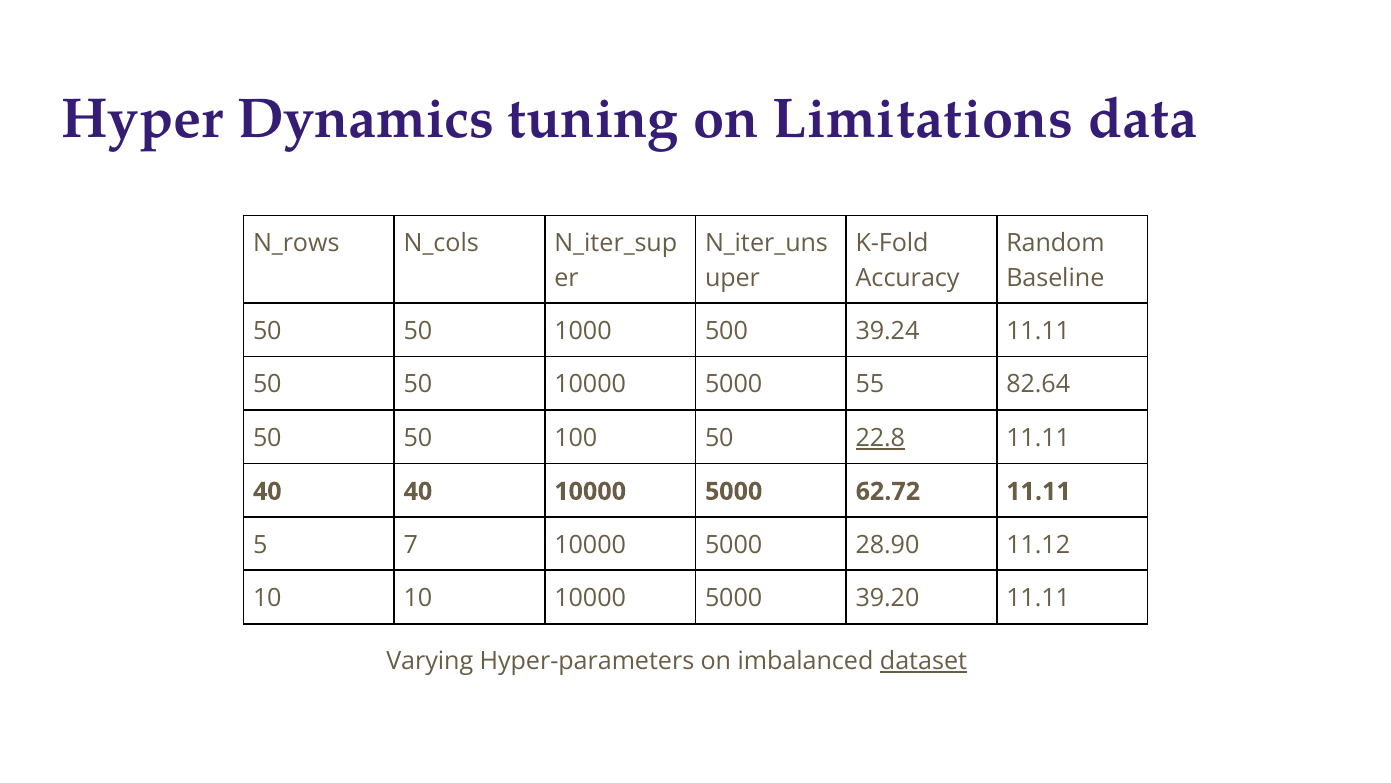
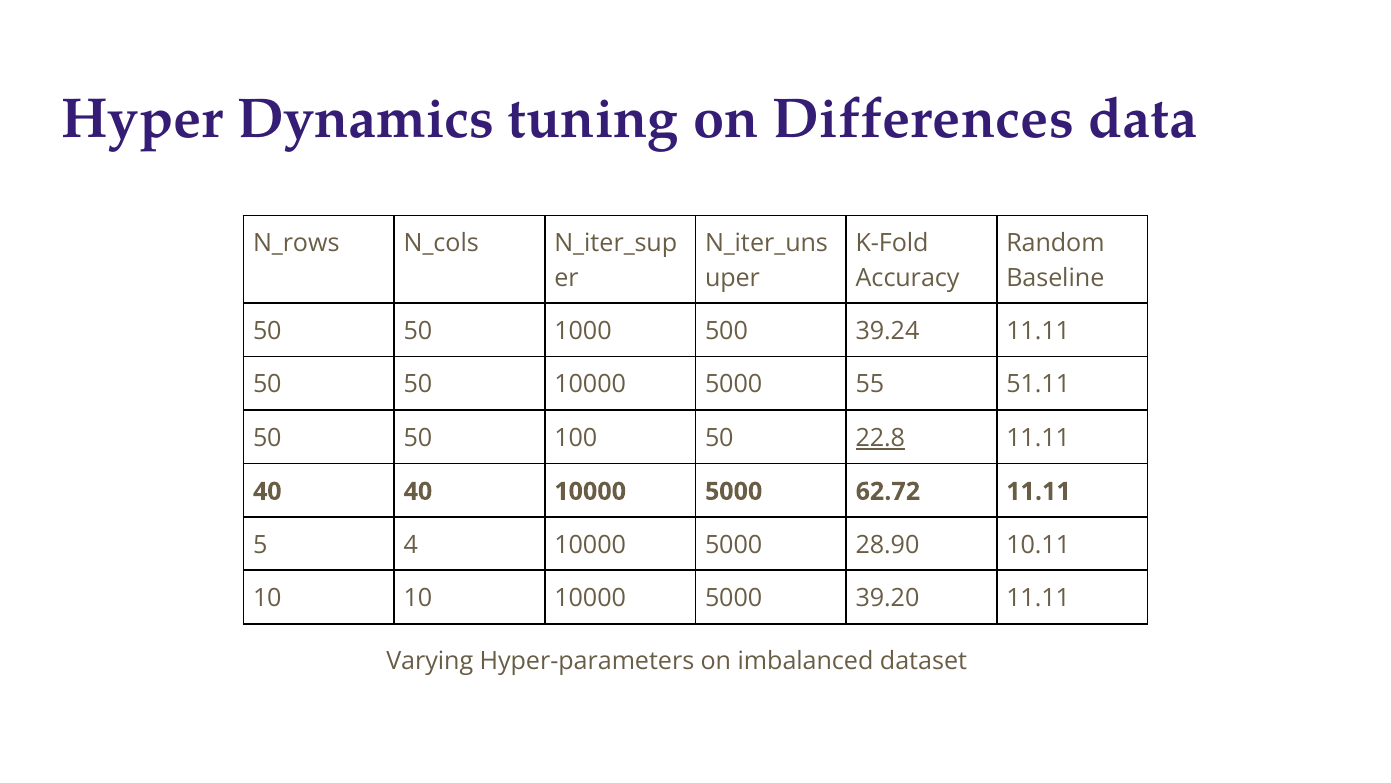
Limitations: Limitations -> Differences (923, 119)
82.64: 82.64 -> 51.11 (1038, 384)
7: 7 -> 4 (411, 545)
11.12: 11.12 -> 10.11 (1038, 545)
dataset underline: present -> none (923, 661)
